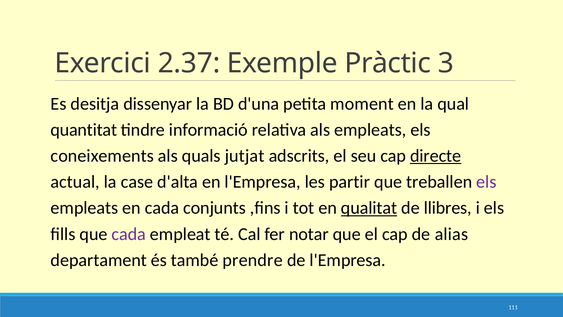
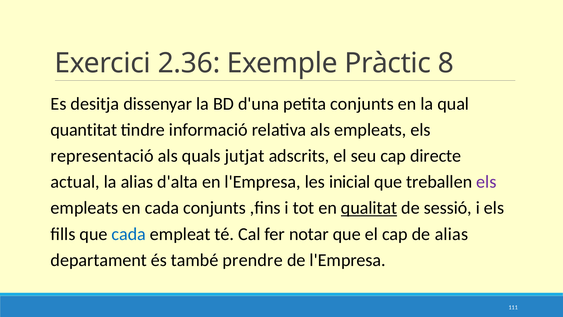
2.37: 2.37 -> 2.36 (189, 63)
3: 3 -> 8 (446, 63)
petita moment: moment -> conjunts (362, 104)
coneixements: coneixements -> representació (102, 156)
directe underline: present -> none (436, 156)
la case: case -> alias (137, 182)
partir: partir -> inicial (350, 182)
llibres: llibres -> sessió (448, 208)
cada colour: purple -> blue (129, 234)
